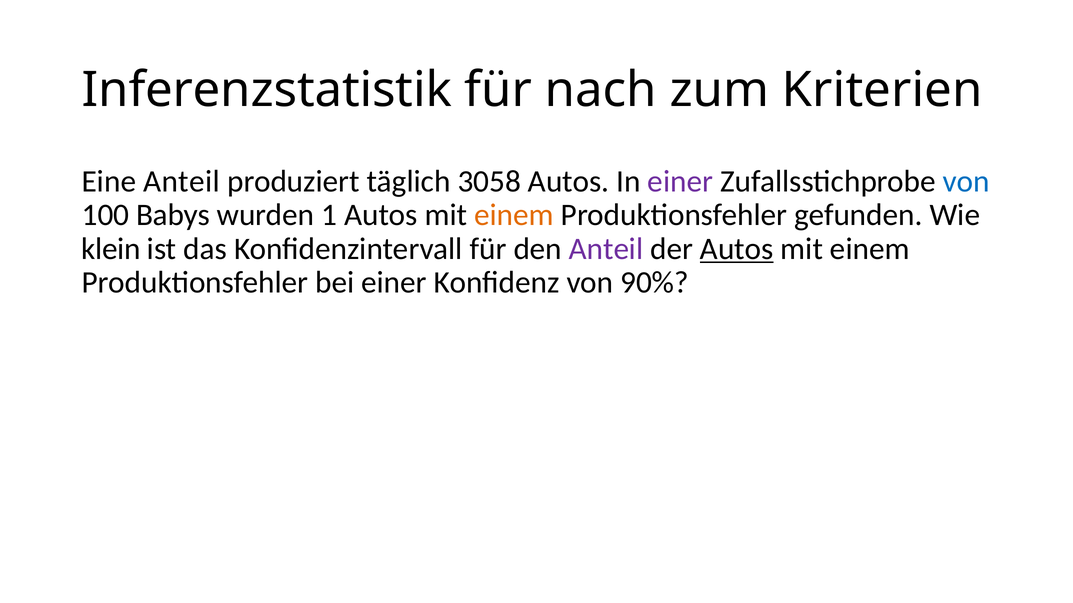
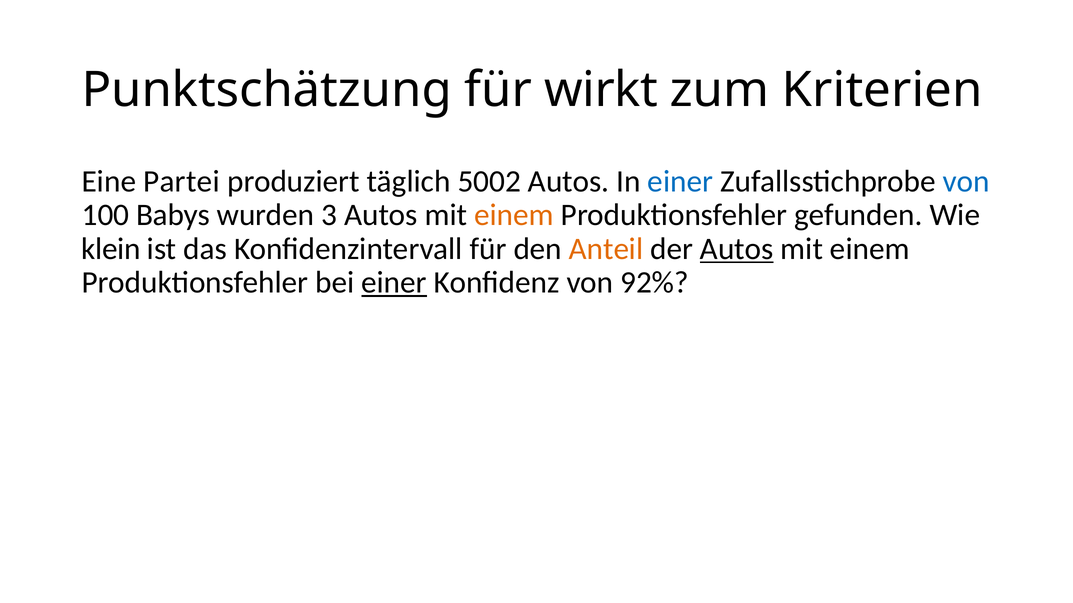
Inferenzstatistik: Inferenzstatistik -> Punktschätzung (267, 90)
nach: nach -> wirkt (601, 90)
Eine Anteil: Anteil -> Partei (182, 181)
3058: 3058 -> 5002 (489, 181)
einer colour: purple -> blue (680, 181)
1: 1 -> 3 (329, 215)
Anteil colour: purple -> orange (606, 249)
einer underline: none -> present (394, 283)
90%: 90% -> 92% (655, 283)
